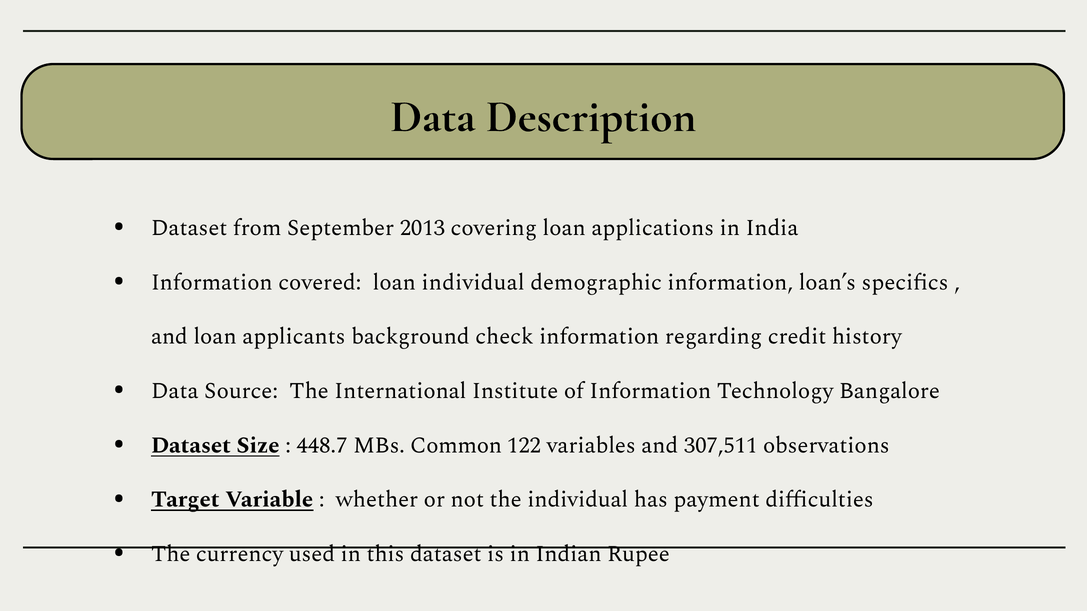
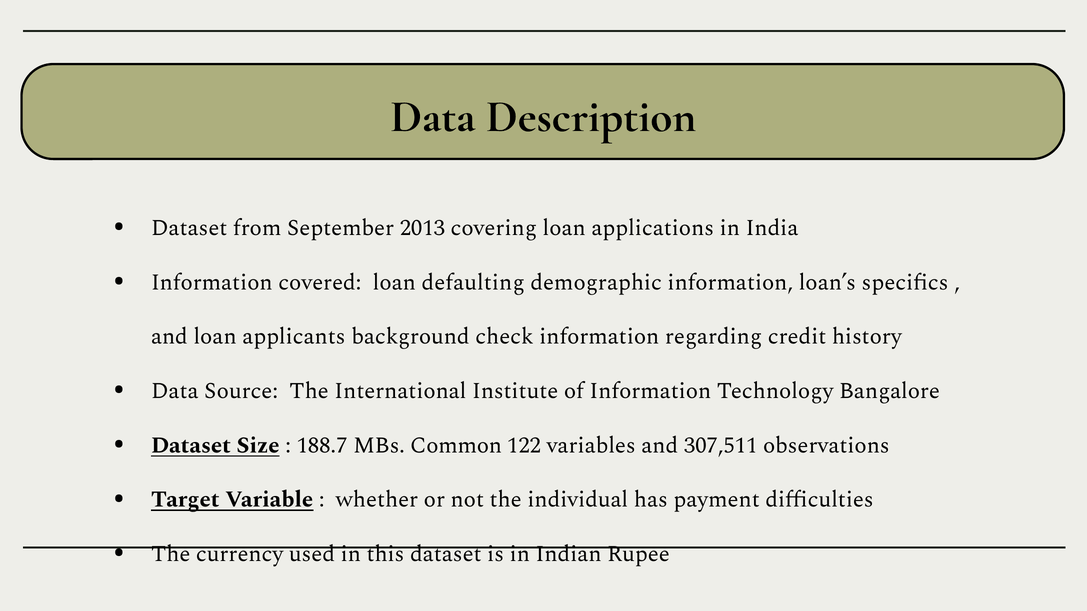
loan individual: individual -> defaulting (473, 282)
448.7: 448.7 -> 188.7 (322, 445)
